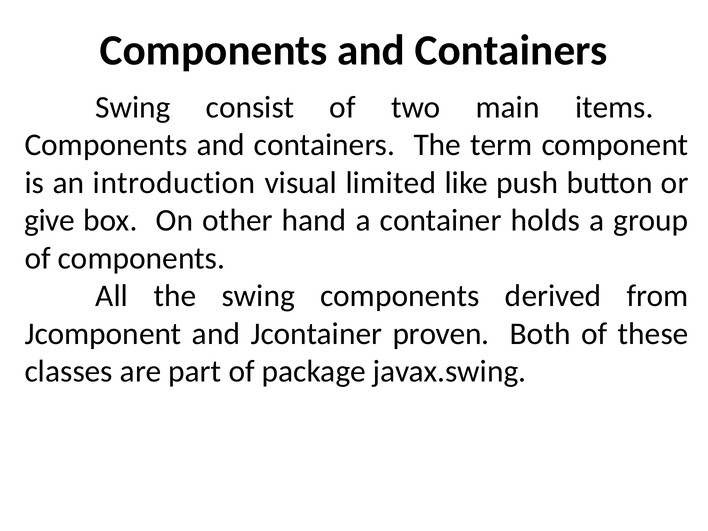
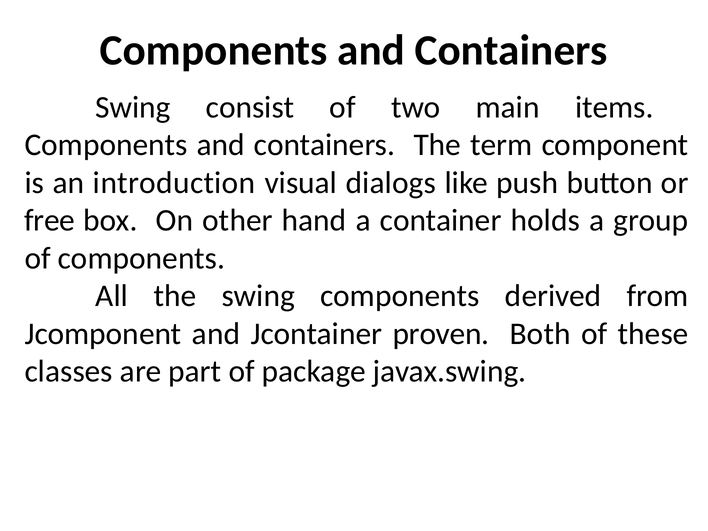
limited: limited -> dialogs (391, 183)
give: give -> free (50, 220)
